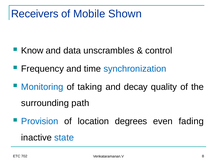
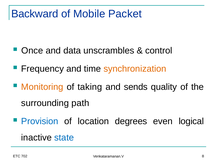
Receivers: Receivers -> Backward (35, 14)
Shown: Shown -> Packet (125, 14)
Know: Know -> Once (32, 51)
synchronization colour: blue -> orange (135, 69)
Monitoring colour: blue -> orange (42, 87)
decay: decay -> sends (136, 87)
fading: fading -> logical (191, 121)
